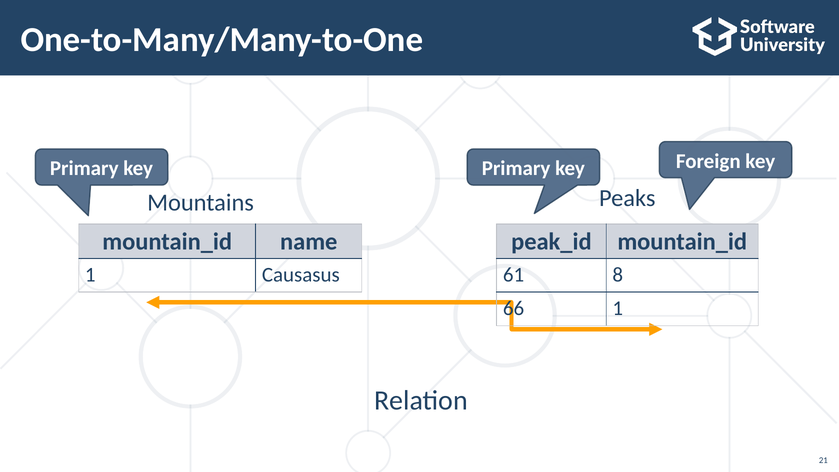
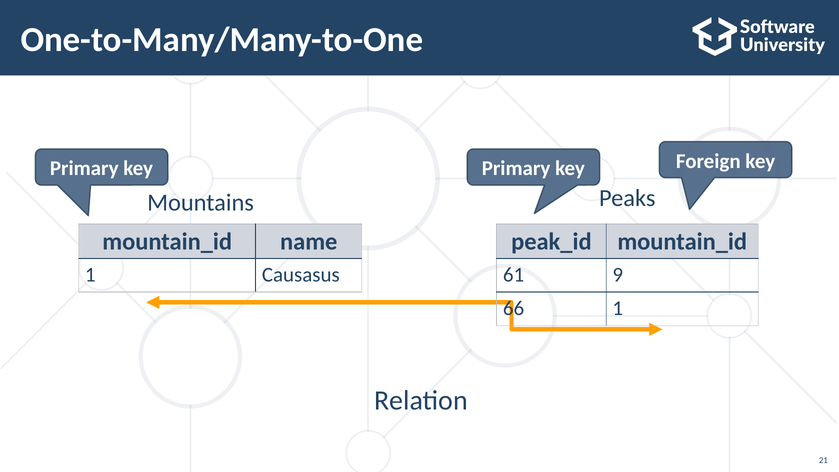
8: 8 -> 9 (618, 275)
